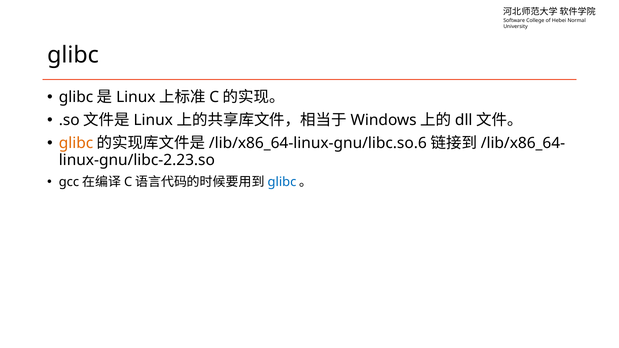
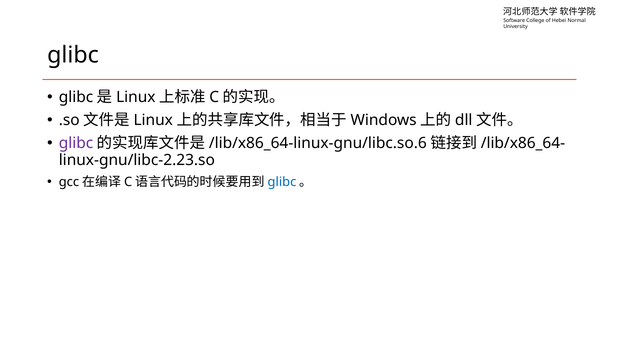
glibc colour: orange -> purple (76, 143)
